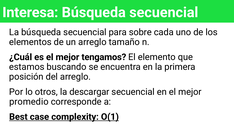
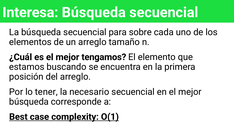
otros: otros -> tener (46, 92)
descargar: descargar -> necesario (89, 92)
promedio: promedio -> búsqueda (29, 101)
